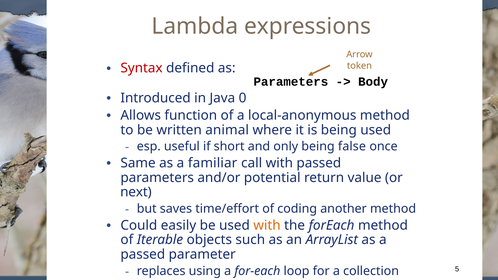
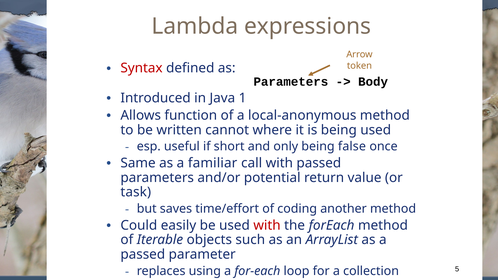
0: 0 -> 1 (243, 98)
animal: animal -> cannot (227, 130)
next: next -> task (136, 192)
with colour: orange -> red (267, 225)
